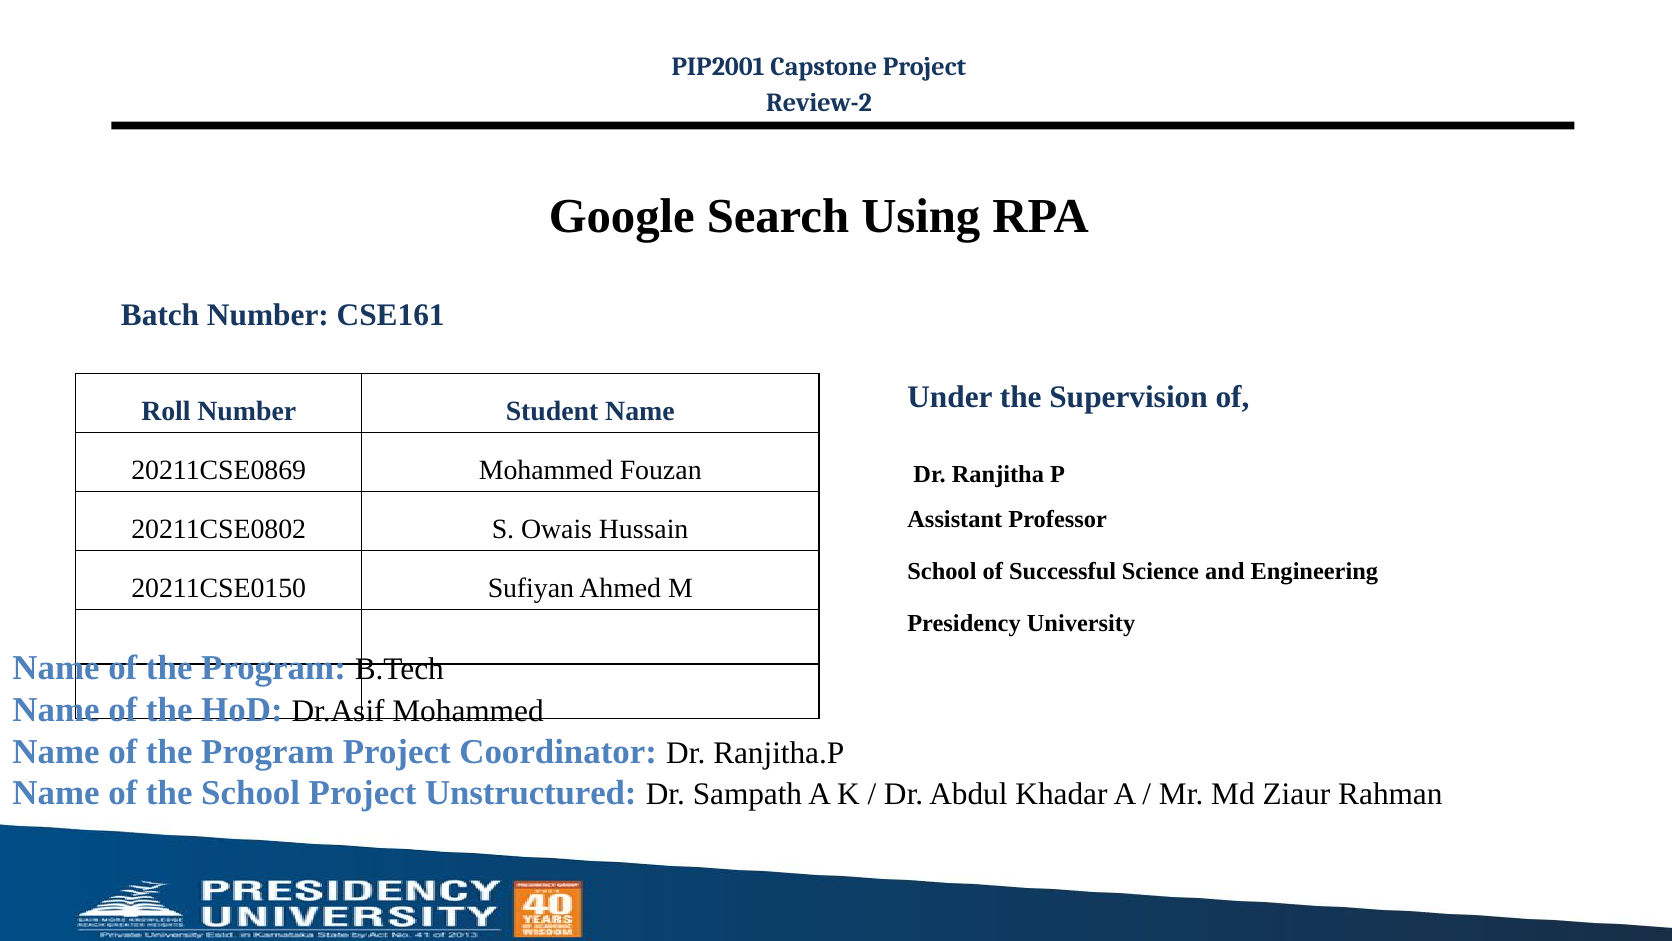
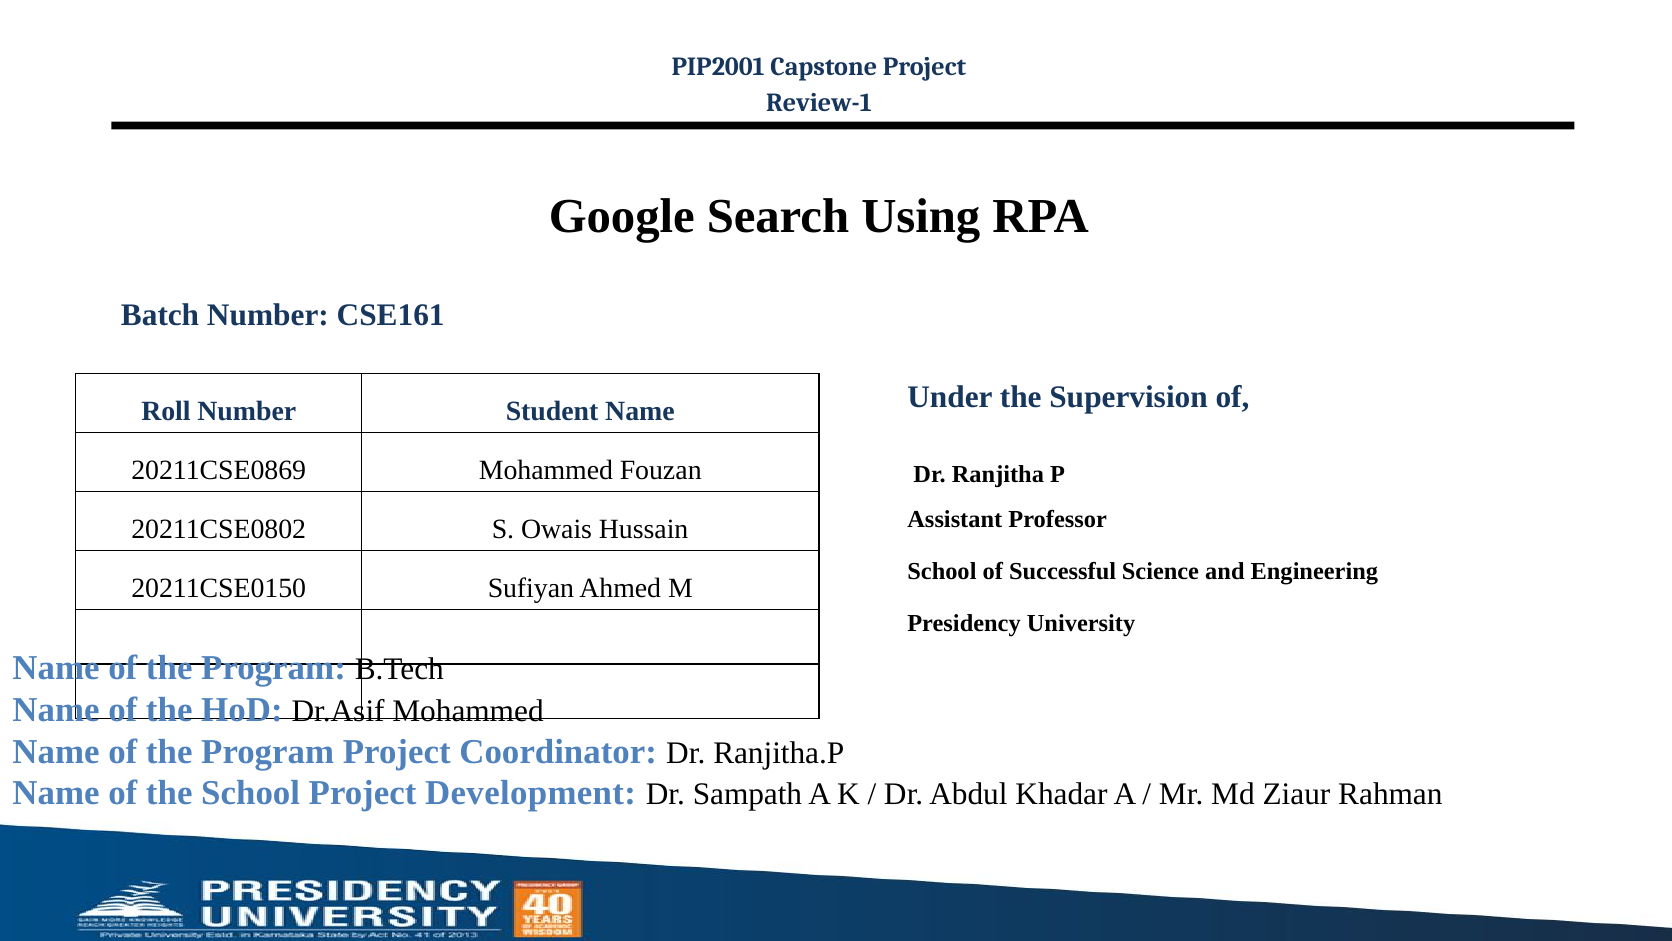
Review-2: Review-2 -> Review-1 (819, 103)
Unstructured: Unstructured -> Development (531, 793)
